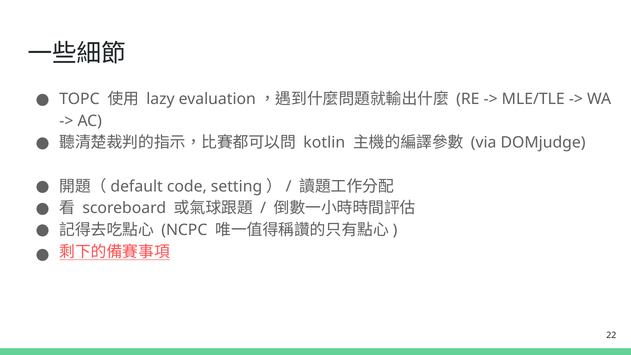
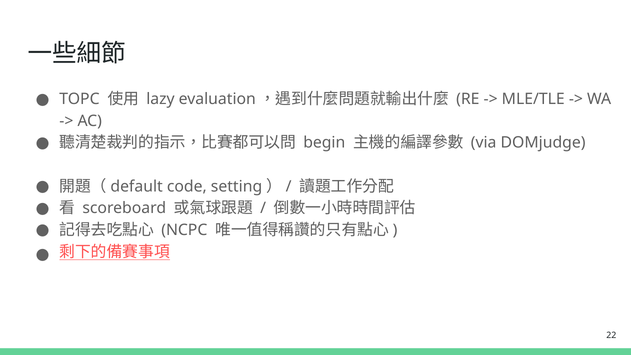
kotlin: kotlin -> begin (324, 143)
